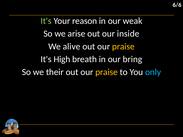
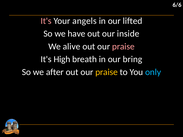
It's colour: light green -> pink (46, 21)
reason: reason -> angels (85, 21)
weak: weak -> lifted (133, 21)
arise: arise -> have (77, 34)
praise colour: yellow -> pink (123, 47)
their: their -> after (55, 72)
